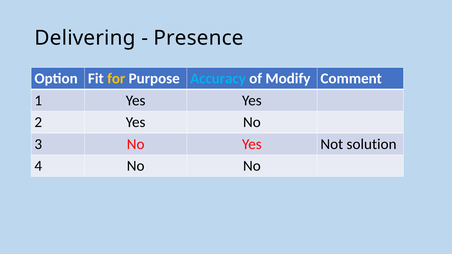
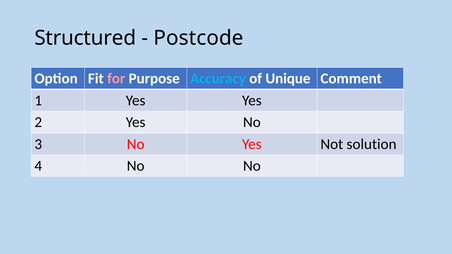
Delivering: Delivering -> Structured (85, 38)
Presence: Presence -> Postcode (199, 38)
for colour: yellow -> pink (116, 79)
Modify: Modify -> Unique (288, 79)
